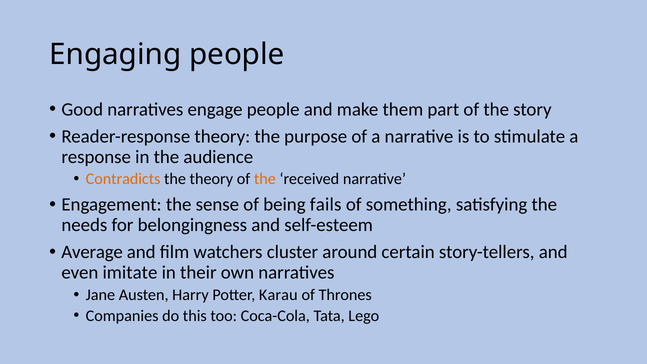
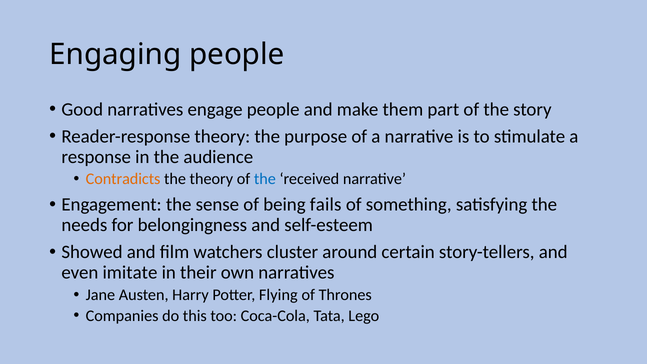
the colour: orange -> blue (265, 179)
Average: Average -> Showed (92, 252)
Karau: Karau -> Flying (278, 295)
